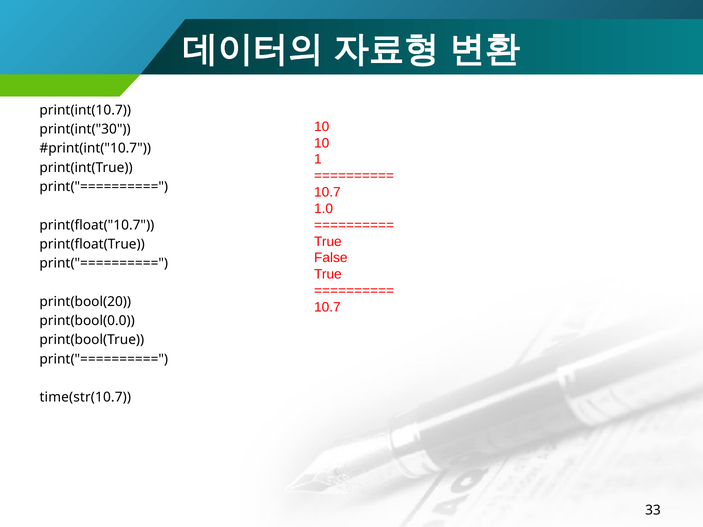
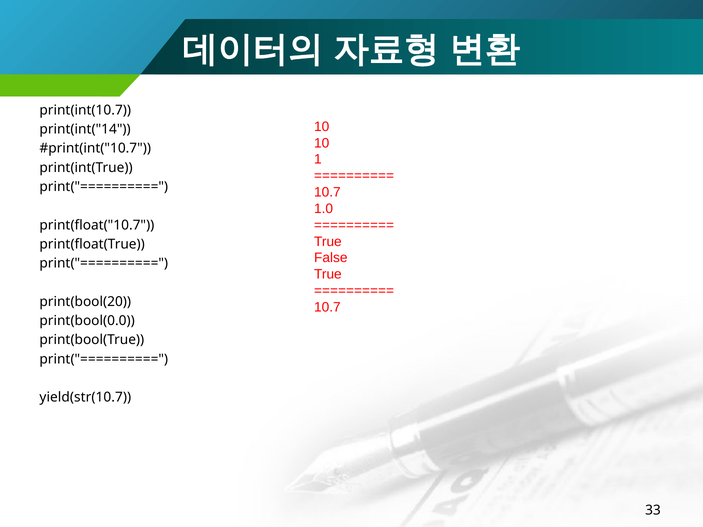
print(int("30: print(int("30 -> print(int("14 (85, 129)
time(str(10.7: time(str(10.7 -> yield(str(10.7 (85, 397)
